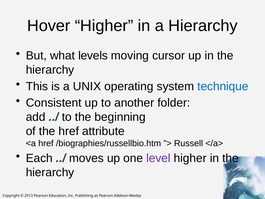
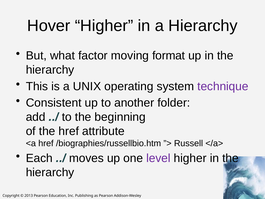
levels: levels -> factor (93, 56)
cursor: cursor -> format (169, 56)
technique colour: blue -> purple (223, 86)
